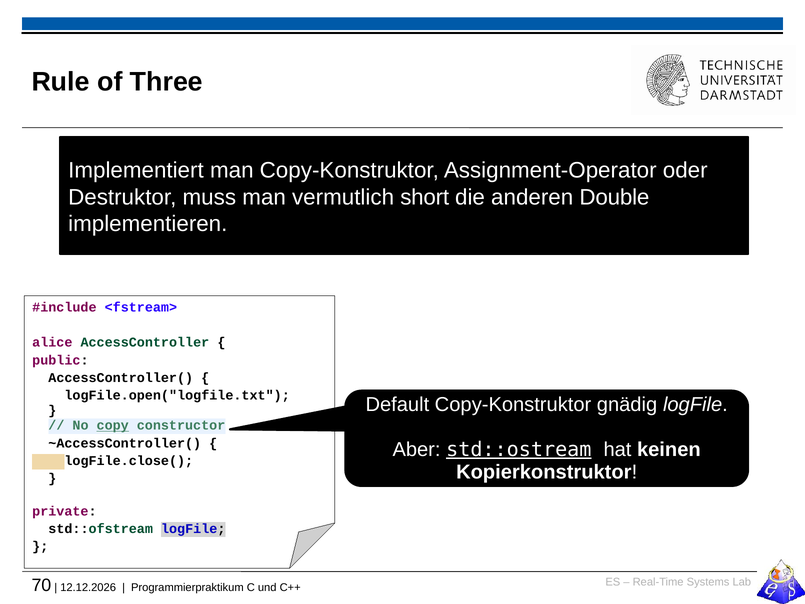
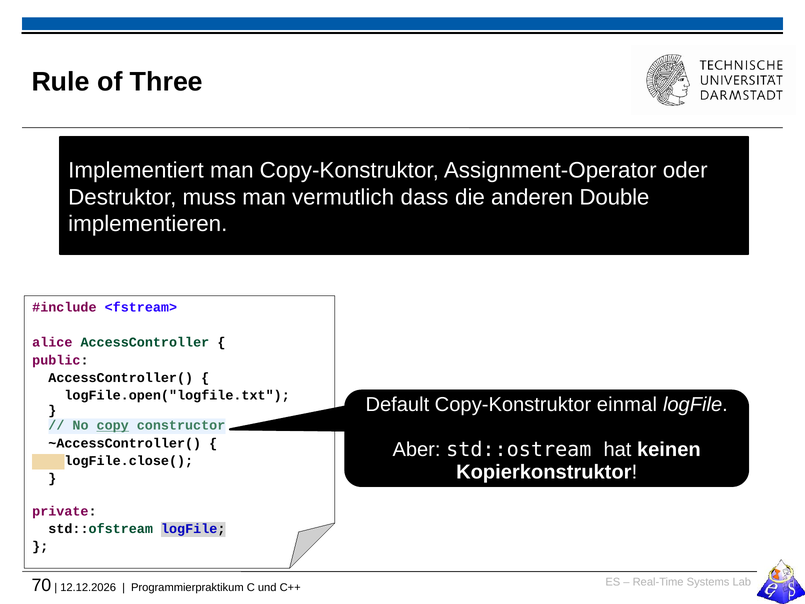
short: short -> dass (424, 197)
gnädig: gnädig -> einmal (627, 404)
std::ostream underline: present -> none (519, 449)
